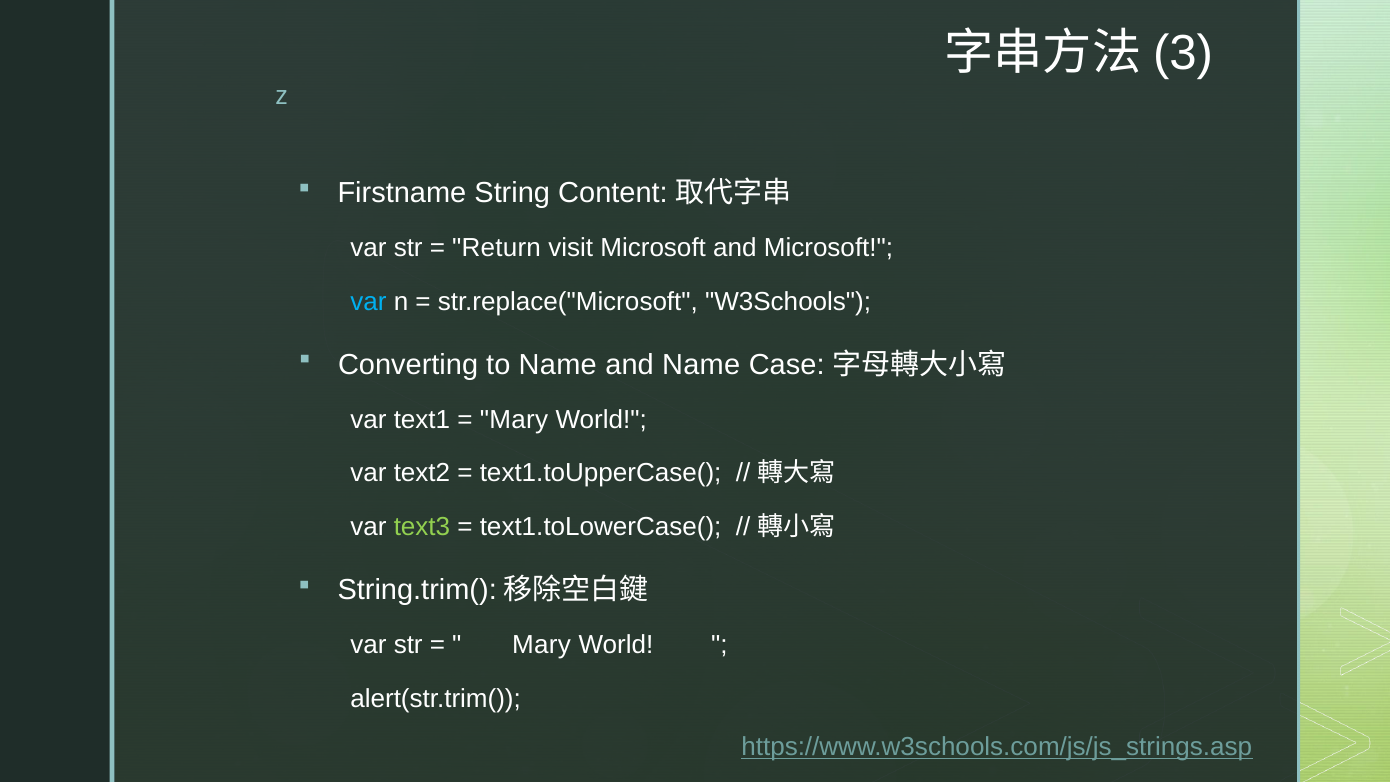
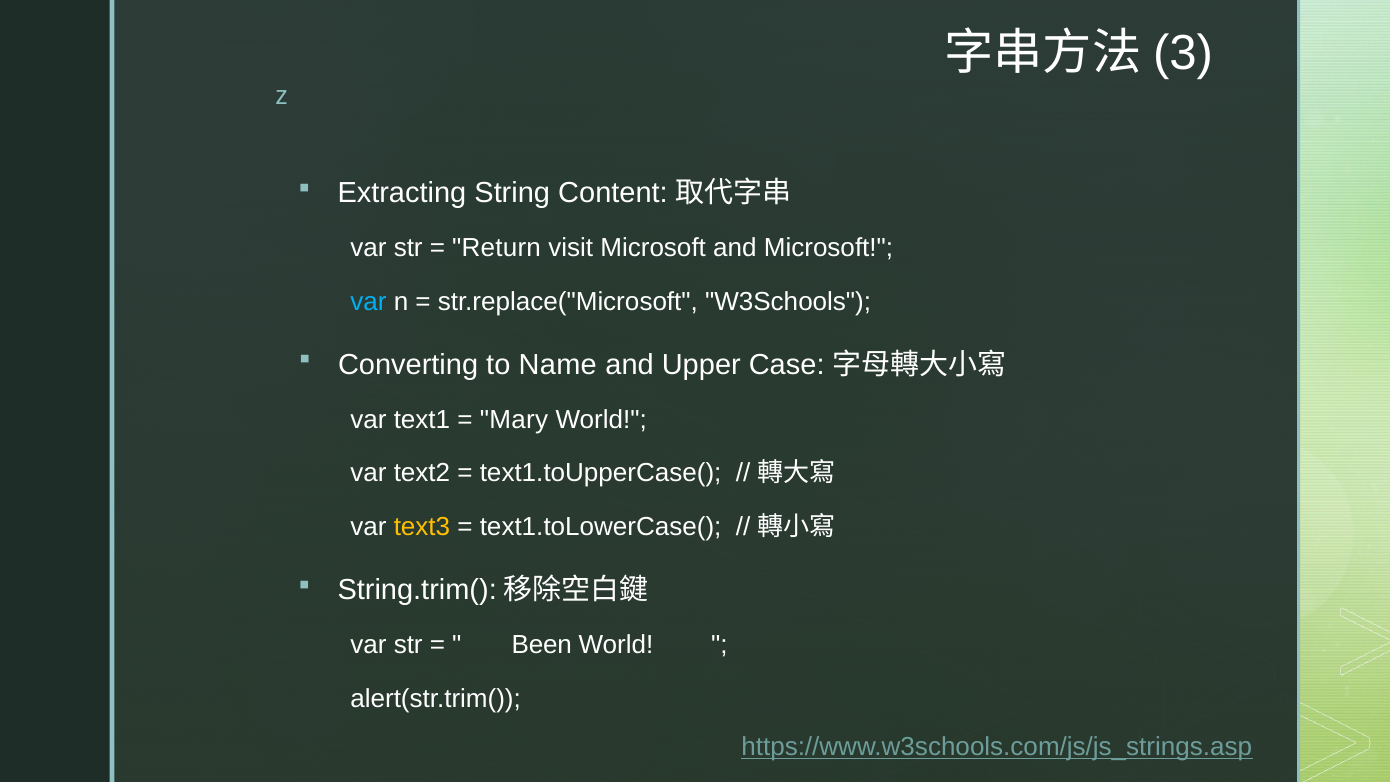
Firstname: Firstname -> Extracting (402, 193)
and Name: Name -> Upper (701, 365)
text3 colour: light green -> yellow (422, 527)
Mary: Mary -> Been (542, 645)
